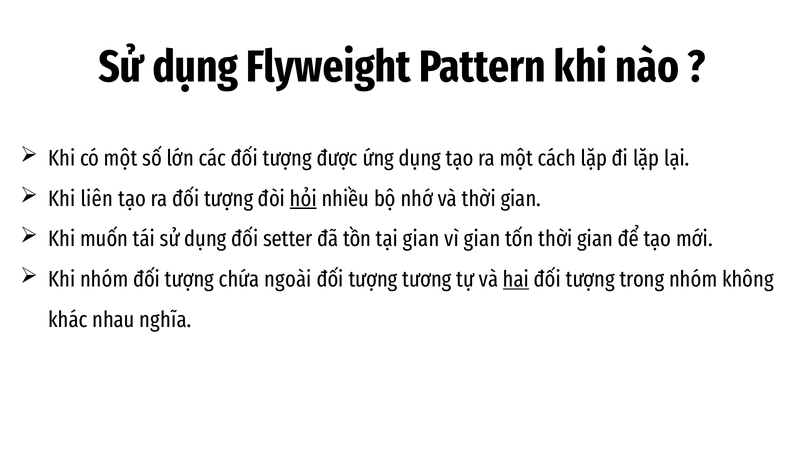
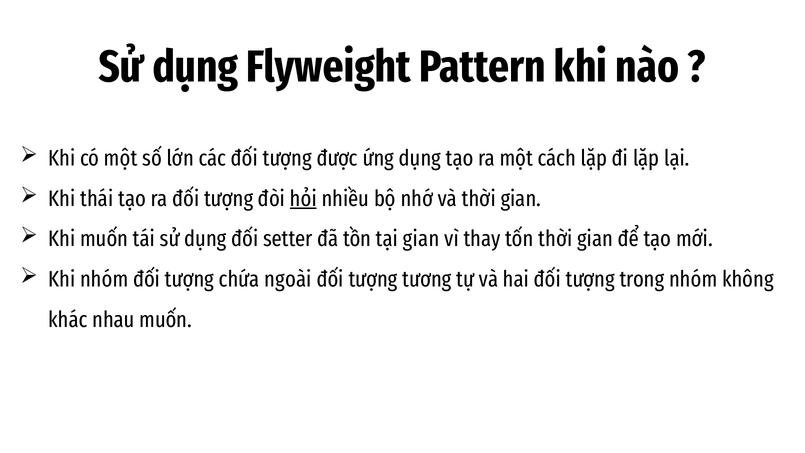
liên: liên -> thái (97, 199)
vì gian: gian -> thay (482, 239)
hai underline: present -> none (516, 279)
nhau nghĩa: nghĩa -> muốn (166, 320)
